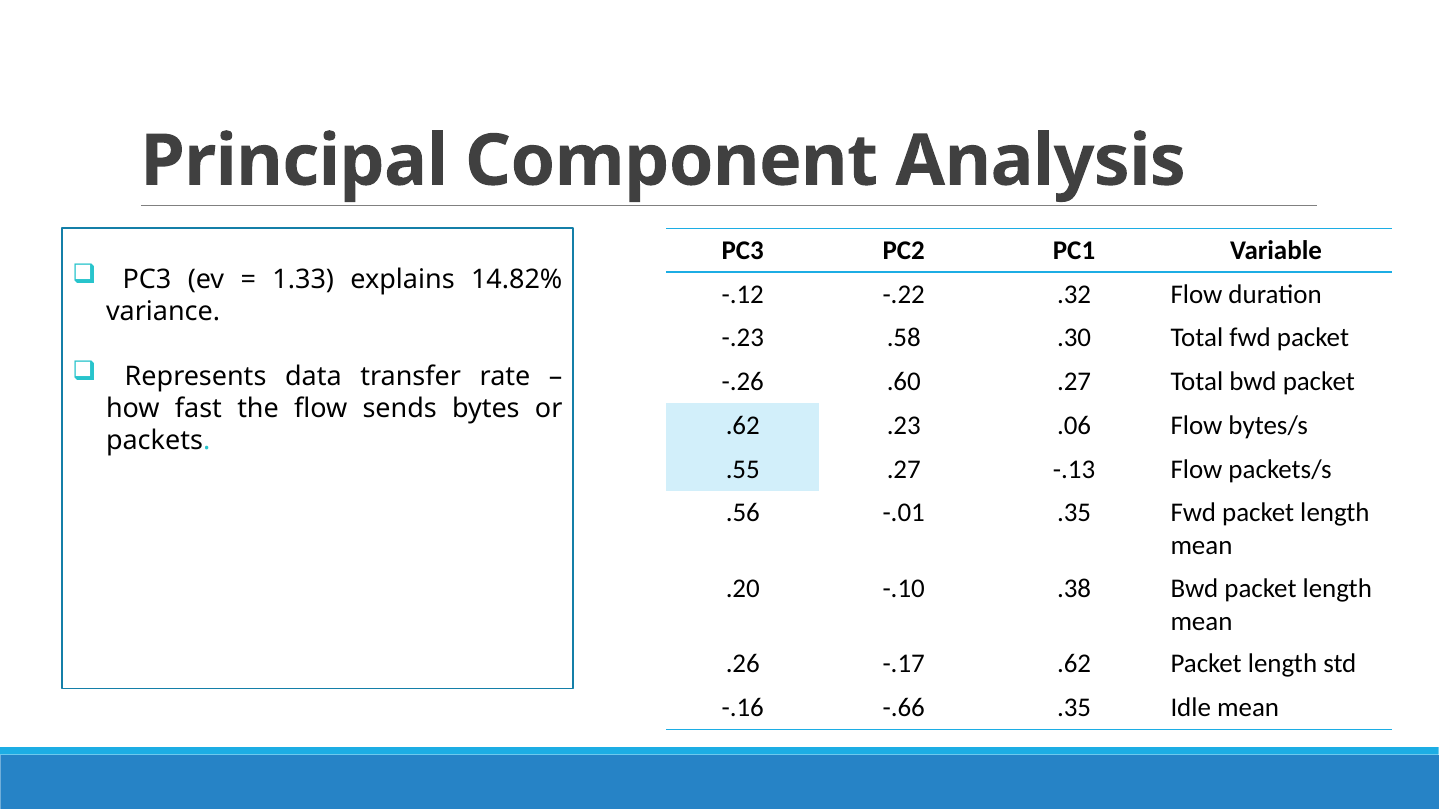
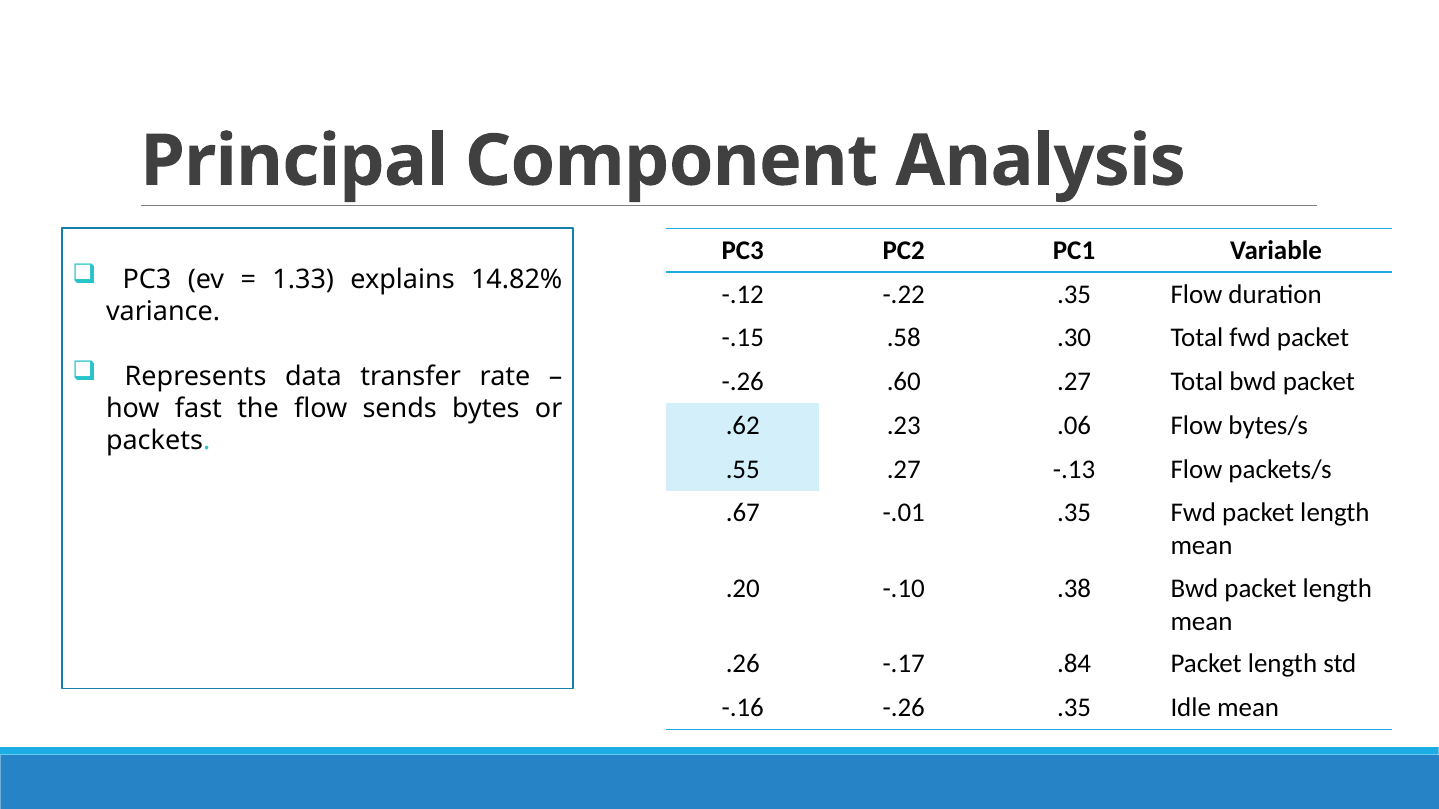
-.22 .32: .32 -> .35 (1074, 294)
-.23: -.23 -> -.15 (743, 338)
.56: .56 -> .67 (743, 513)
-.17 .62: .62 -> .84 (1074, 664)
-.16 -.66: -.66 -> -.26 (904, 708)
